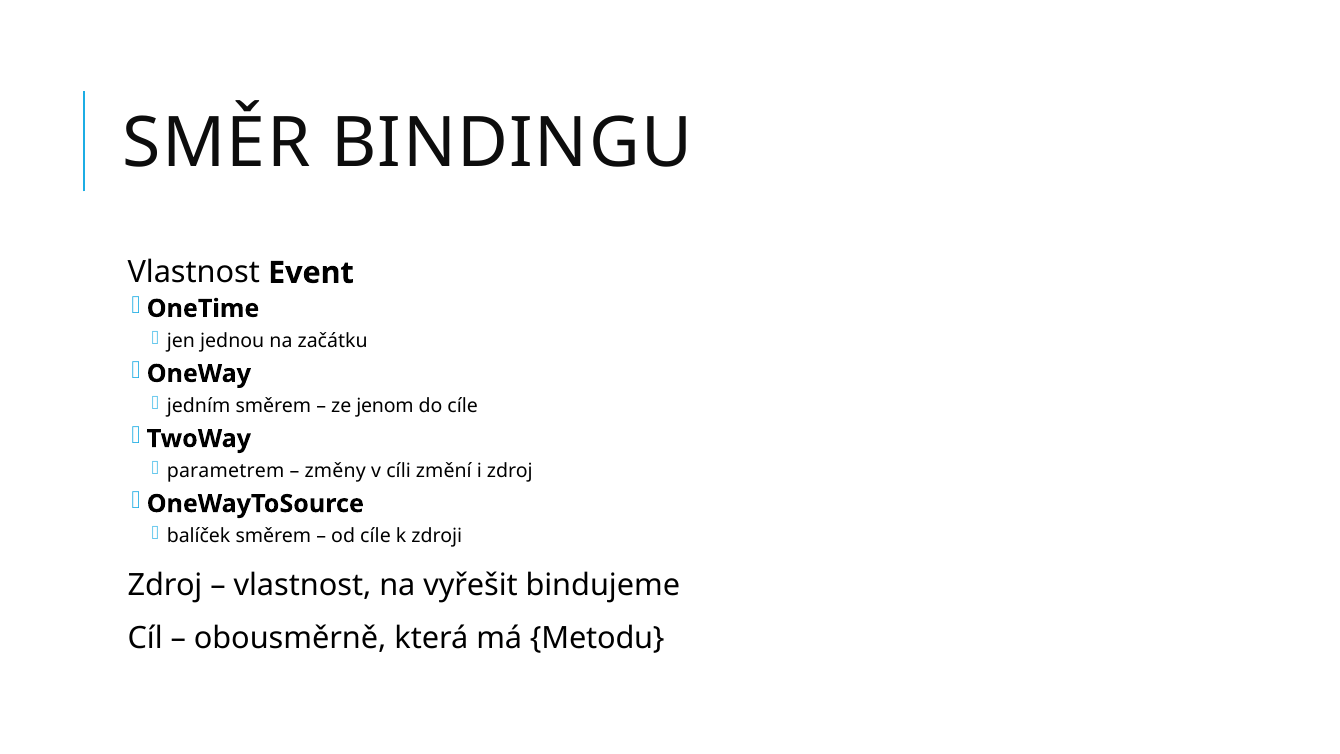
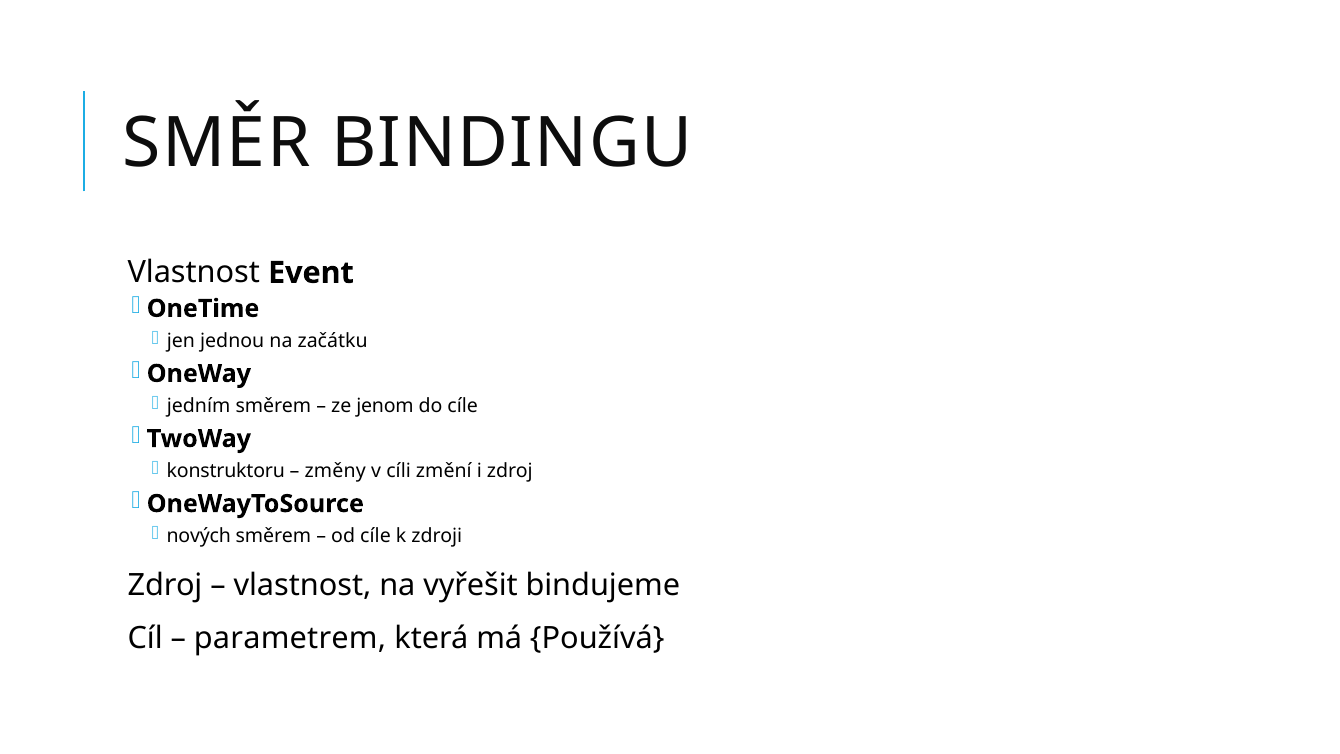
parametrem: parametrem -> konstruktoru (226, 471)
balíček: balíček -> nových (199, 536)
obousměrně: obousměrně -> parametrem (290, 638)
Metodu: Metodu -> Používá (597, 638)
